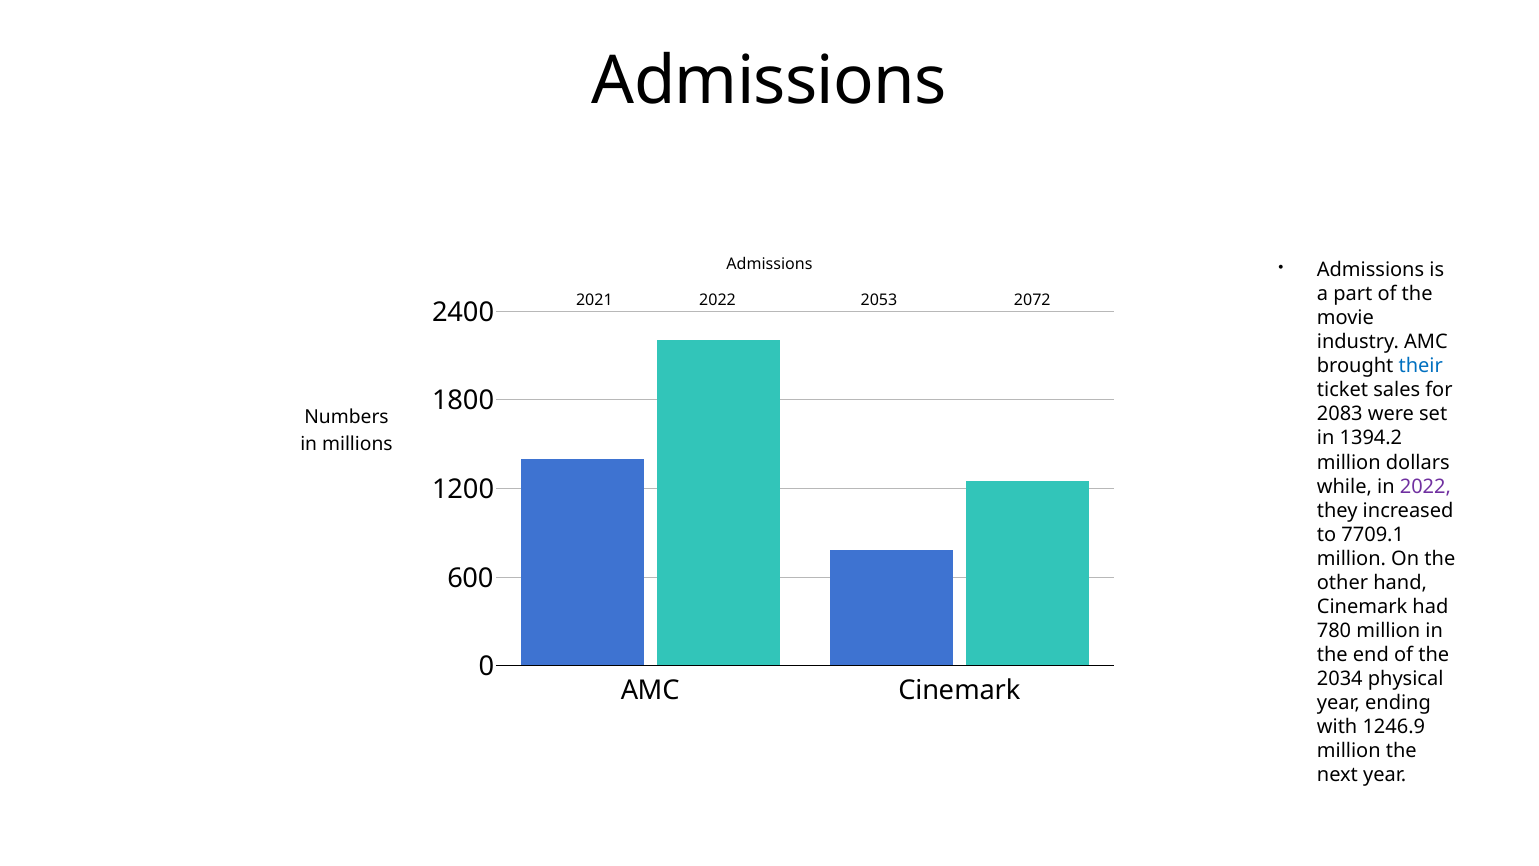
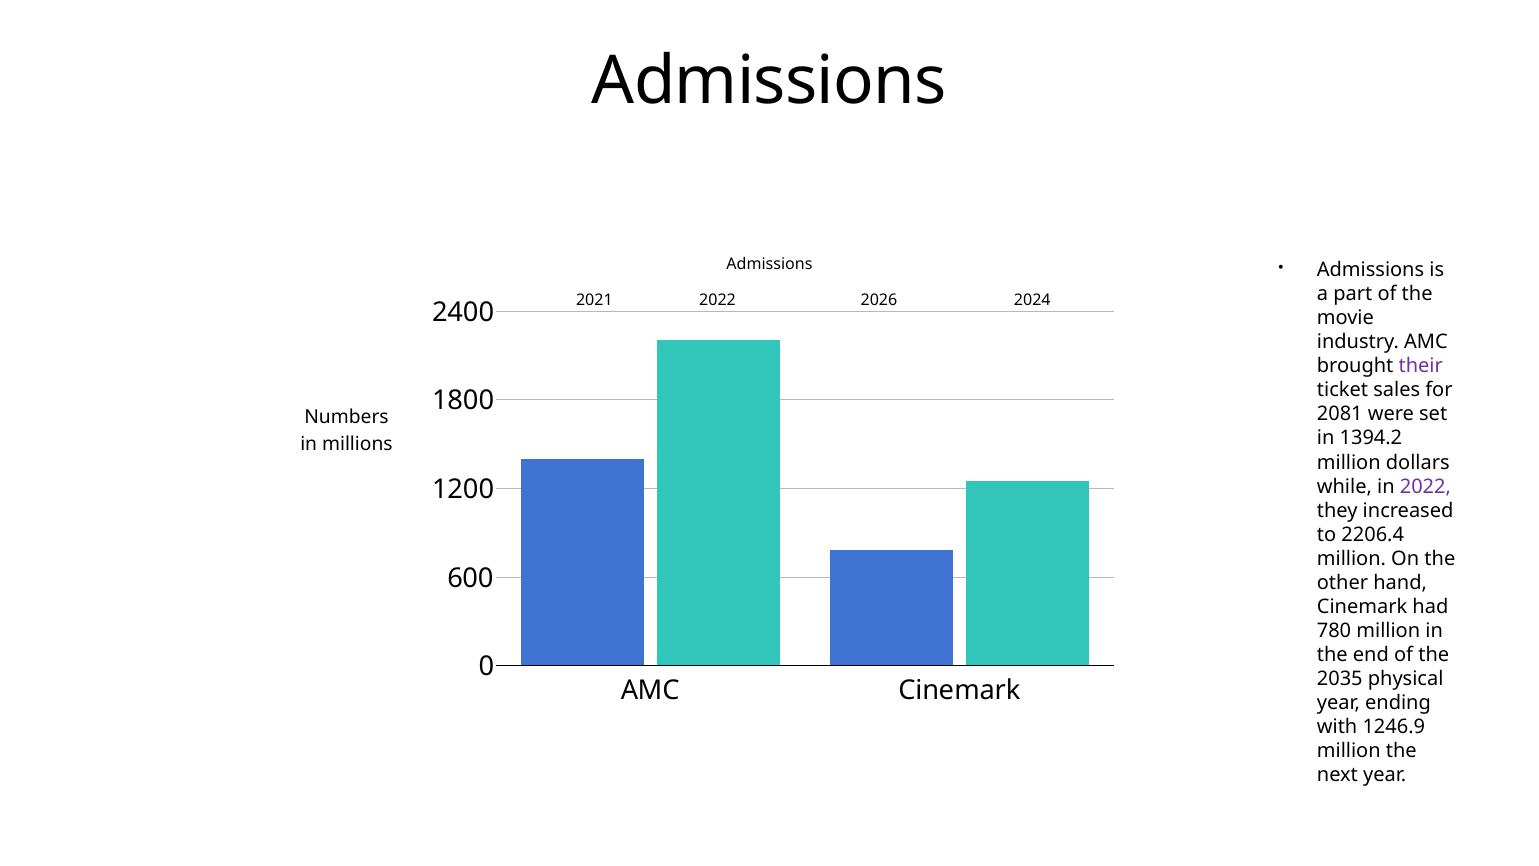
2053: 2053 -> 2026 (879, 300)
2072: 2072 -> 2024 (1032, 300)
their colour: blue -> purple (1421, 366)
2083: 2083 -> 2081 (1340, 414)
7709.1: 7709.1 -> 2206.4 (1373, 534)
2034: 2034 -> 2035 (1340, 679)
